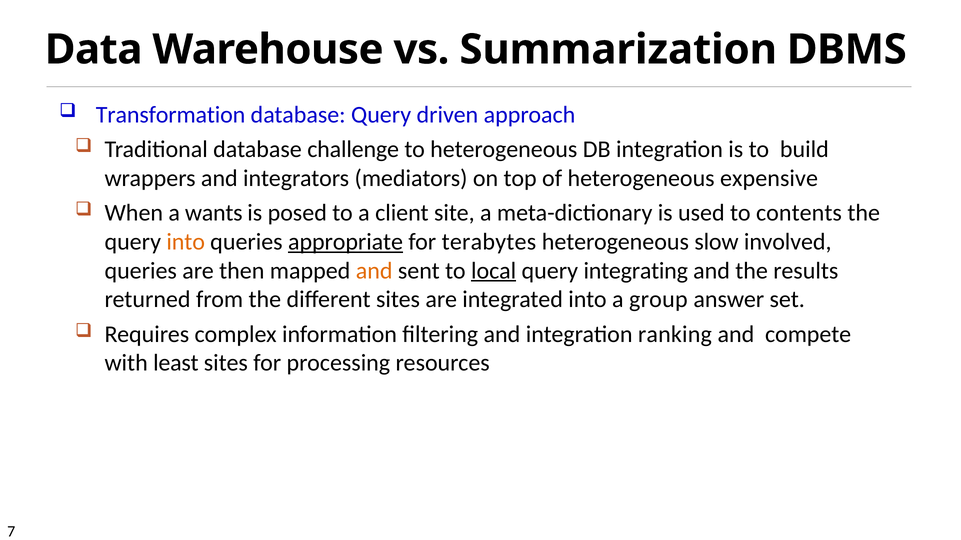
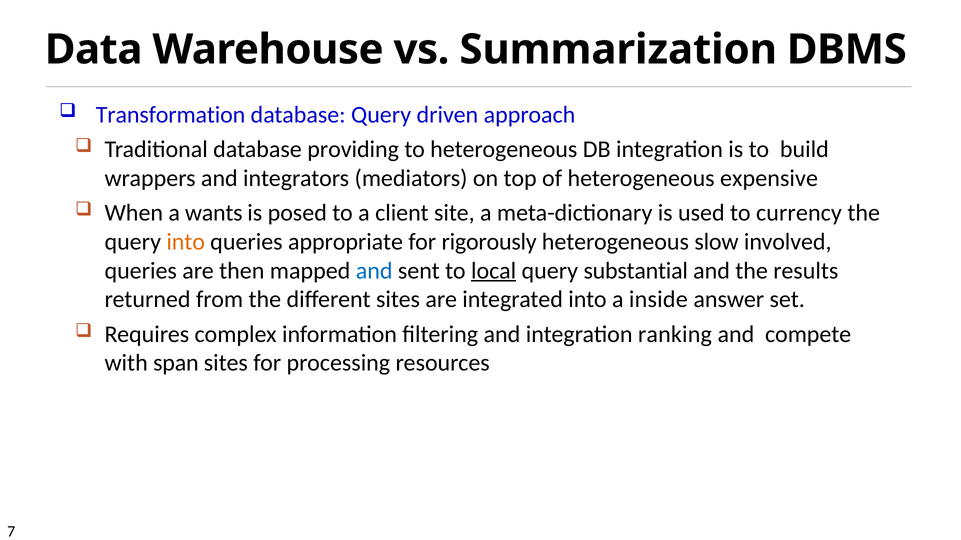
challenge: challenge -> providing (353, 150)
contents: contents -> currency (799, 213)
appropriate underline: present -> none (346, 242)
terabytes: terabytes -> rigorously (489, 242)
and colour: orange -> blue (374, 271)
integrating: integrating -> substantial (636, 271)
group: group -> inside (658, 300)
least: least -> span (176, 363)
